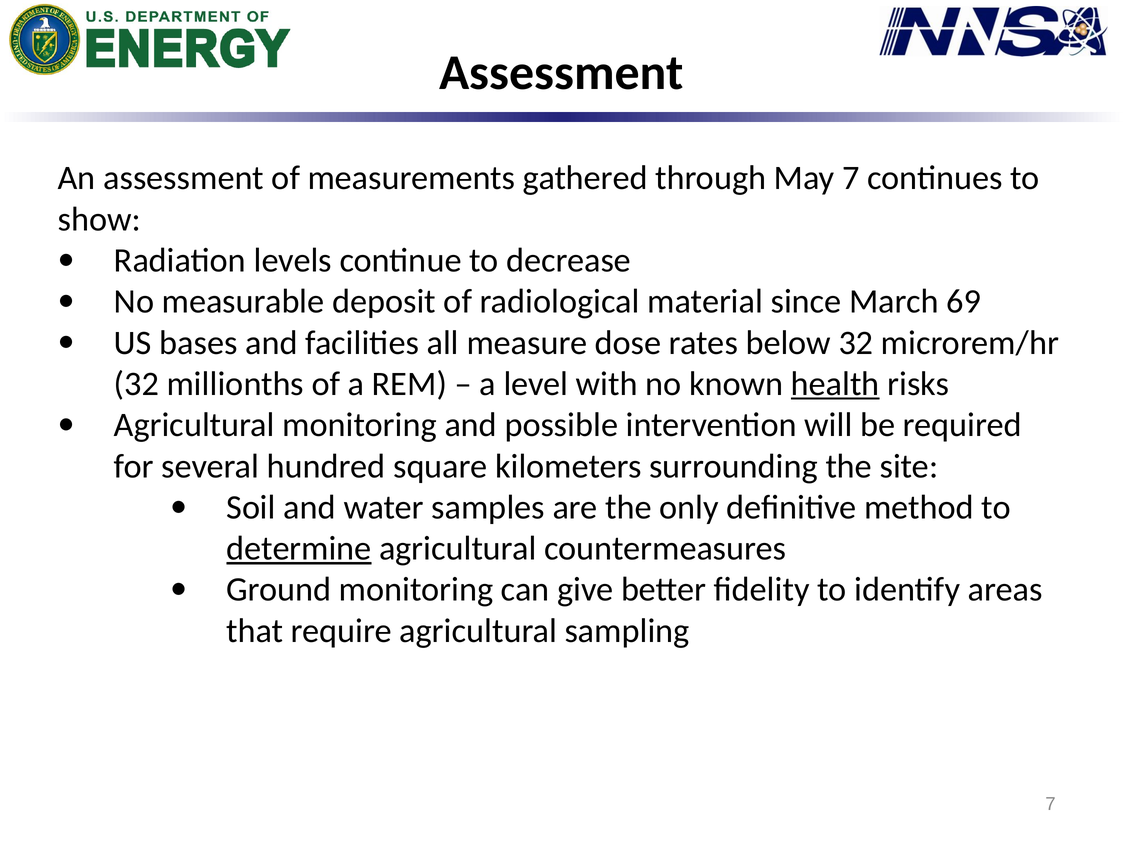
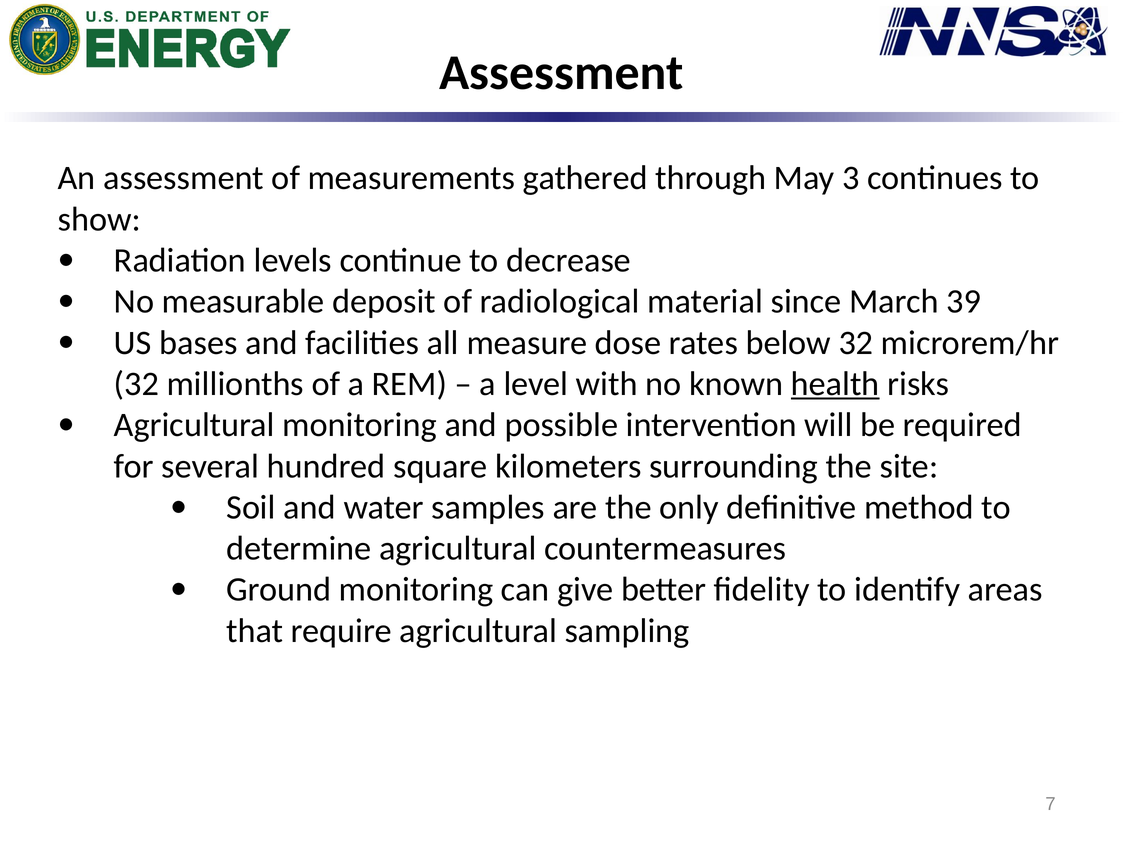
May 7: 7 -> 3 (851, 178)
69: 69 -> 39 (964, 302)
determine underline: present -> none (299, 549)
